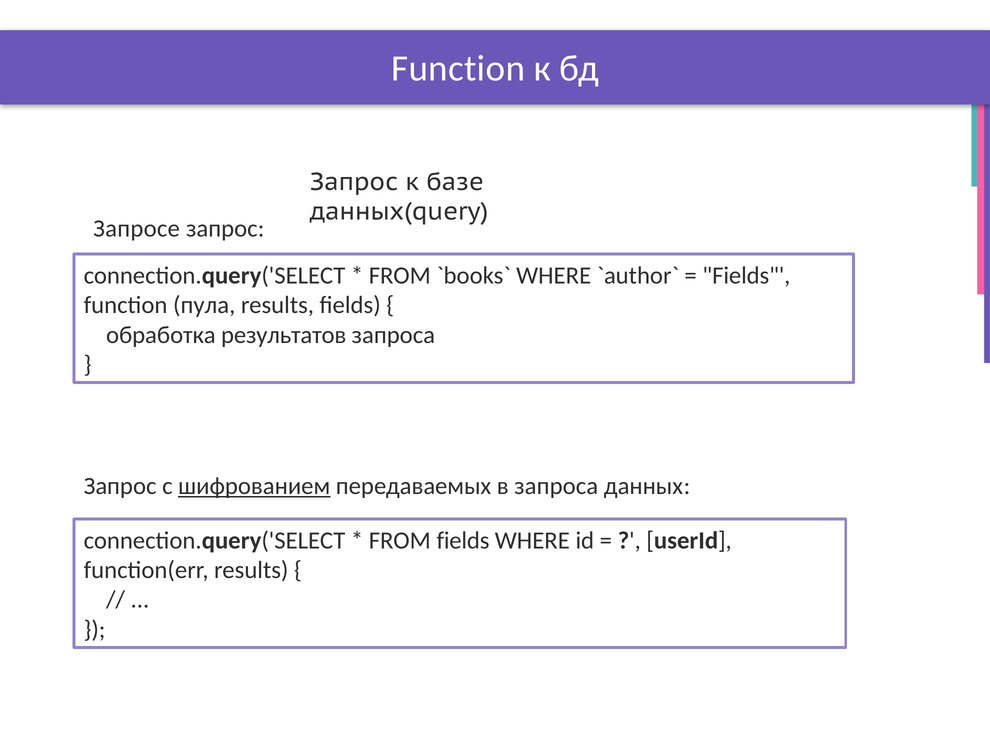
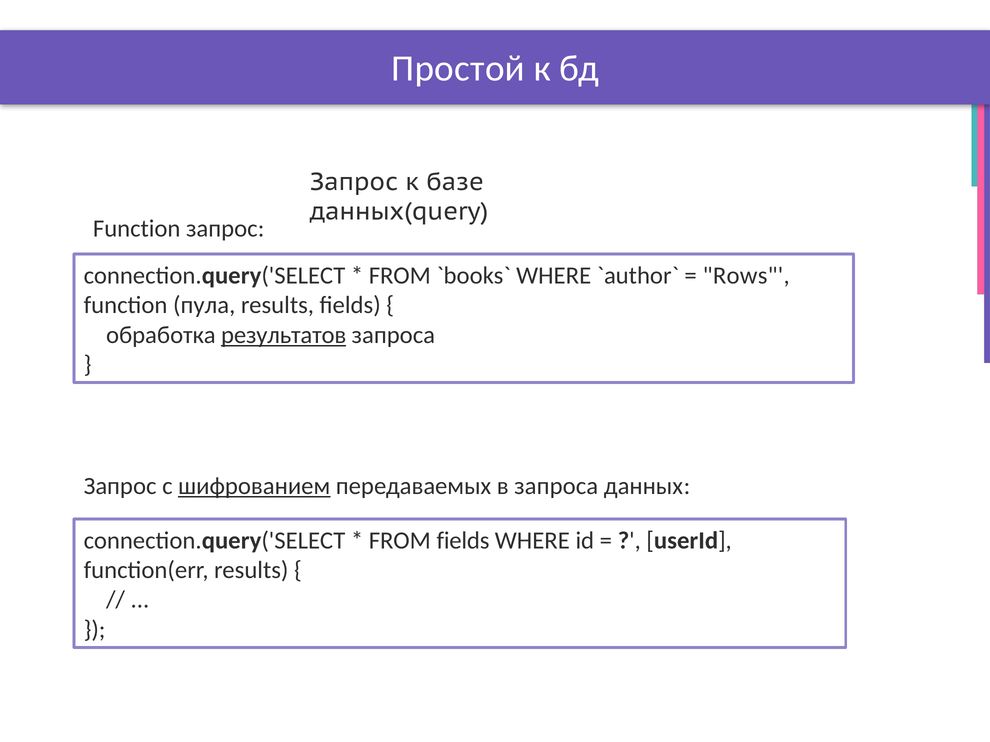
Function: Function -> Простой (458, 68)
Запросе: Запросе -> Function (137, 229)
Fields: Fields -> Rows (746, 276)
результатов underline: none -> present (284, 335)
